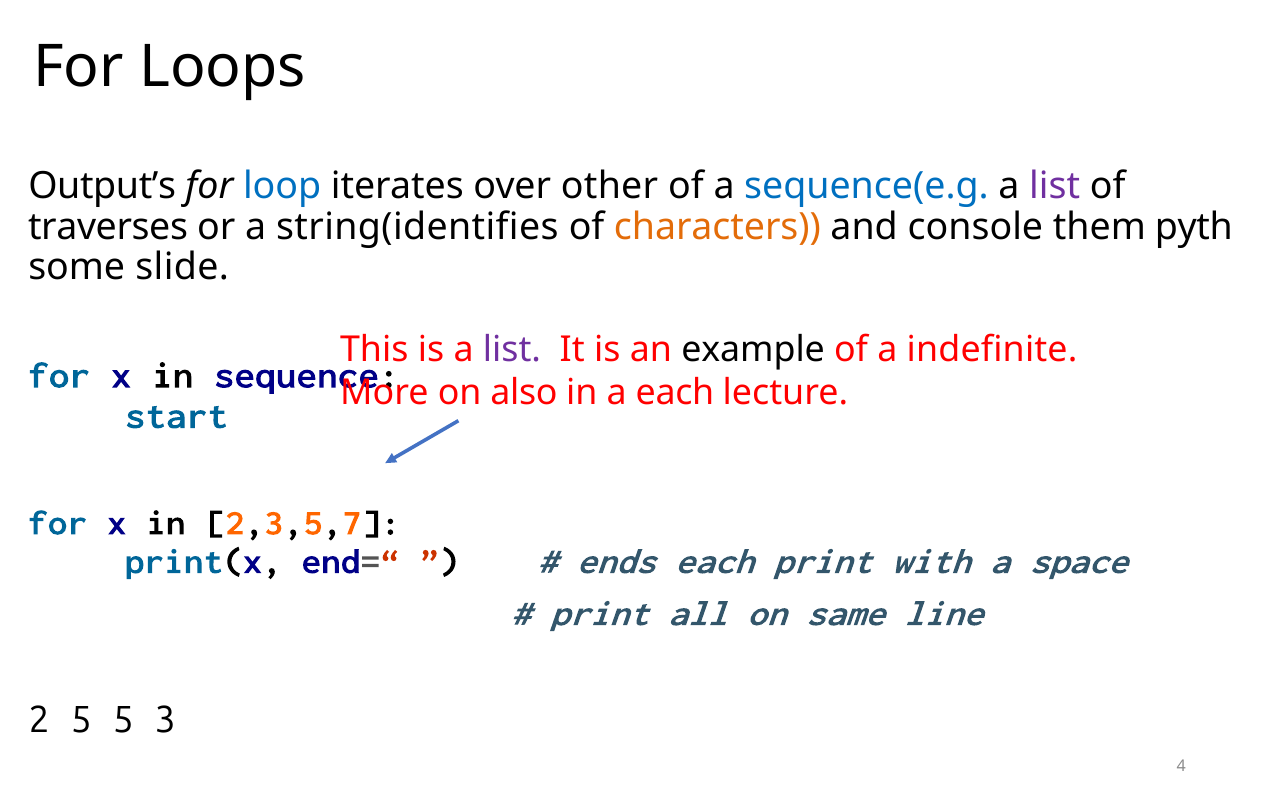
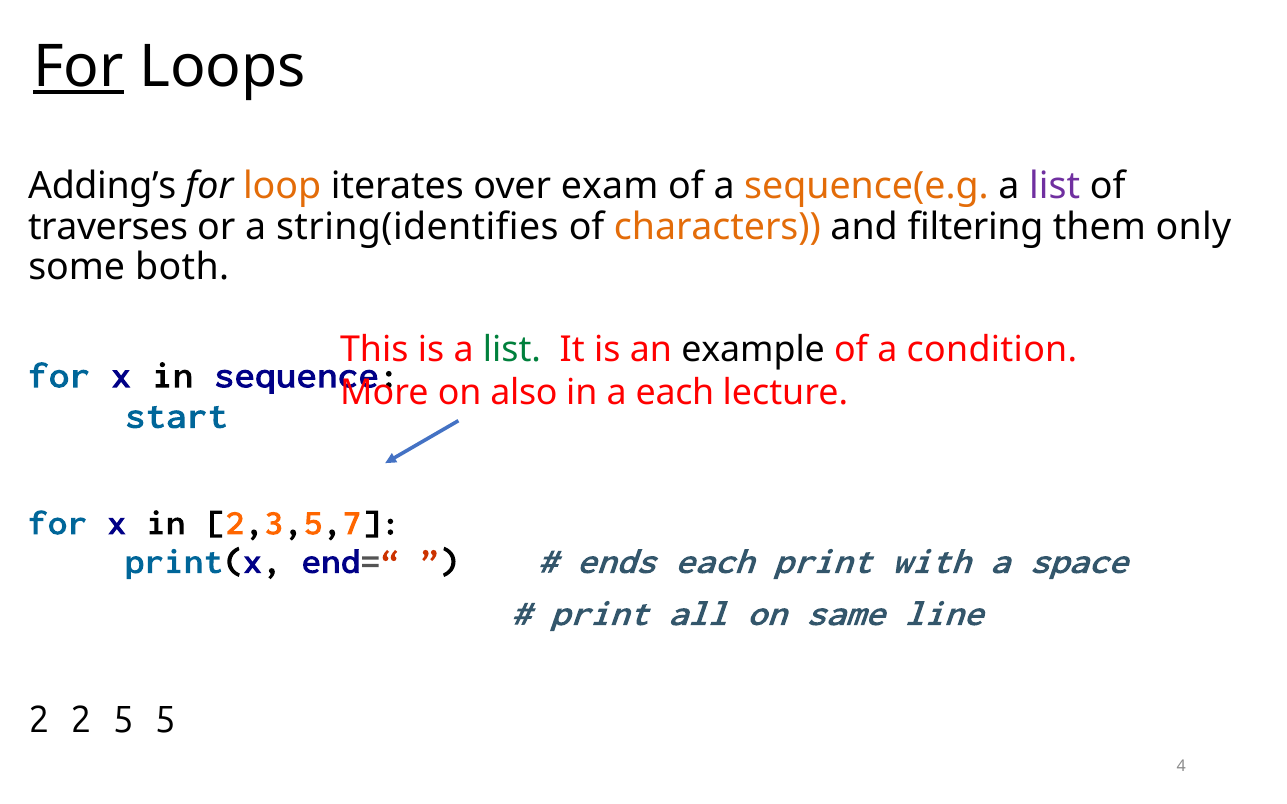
For underline: none -> present (79, 67)
Output’s: Output’s -> Adding’s (102, 186)
loop colour: blue -> orange (282, 186)
other: other -> exam (610, 186)
sequence(e.g colour: blue -> orange (866, 186)
console: console -> filtering (976, 227)
pyth: pyth -> only (1193, 227)
slide: slide -> both (182, 267)
list colour: purple -> green (512, 350)
indefinite: indefinite -> condition (992, 350)
2 5: 5 -> 2 (81, 721)
5 3: 3 -> 5 (165, 721)
